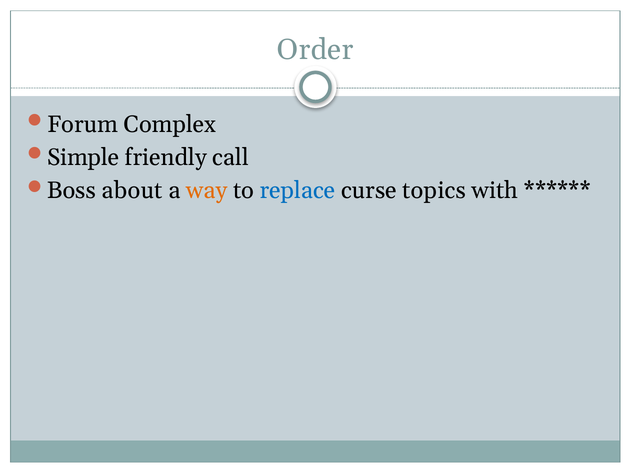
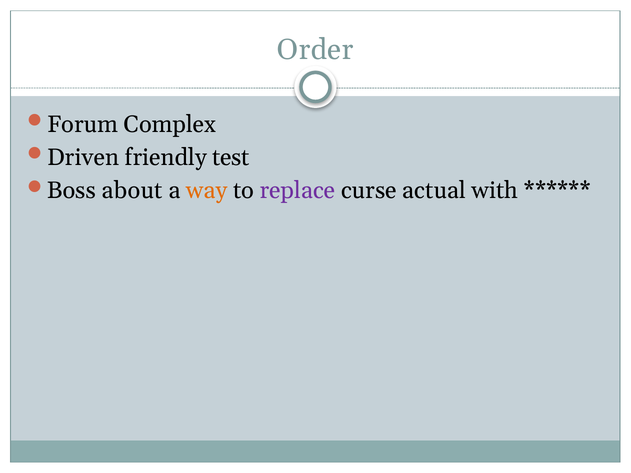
Simple: Simple -> Driven (83, 158)
call: call -> test (231, 158)
replace colour: blue -> purple (298, 191)
topics: topics -> actual (434, 191)
